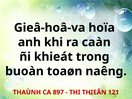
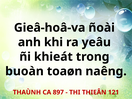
hoïa: hoïa -> ñoài (102, 28)
caàn: caàn -> yeâu (96, 42)
